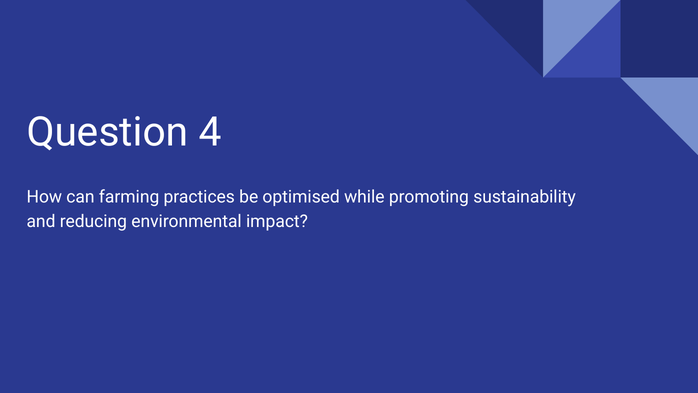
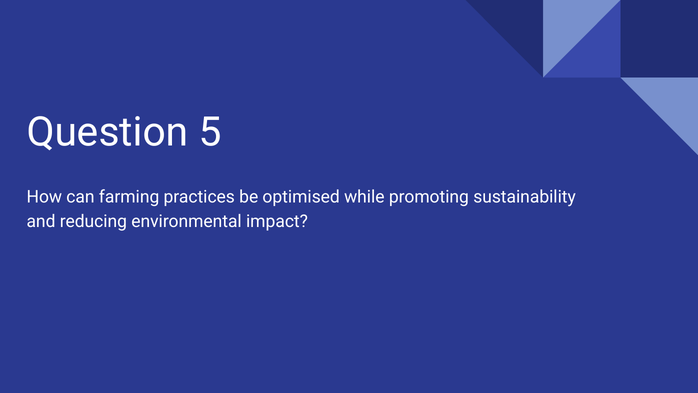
4: 4 -> 5 (210, 132)
